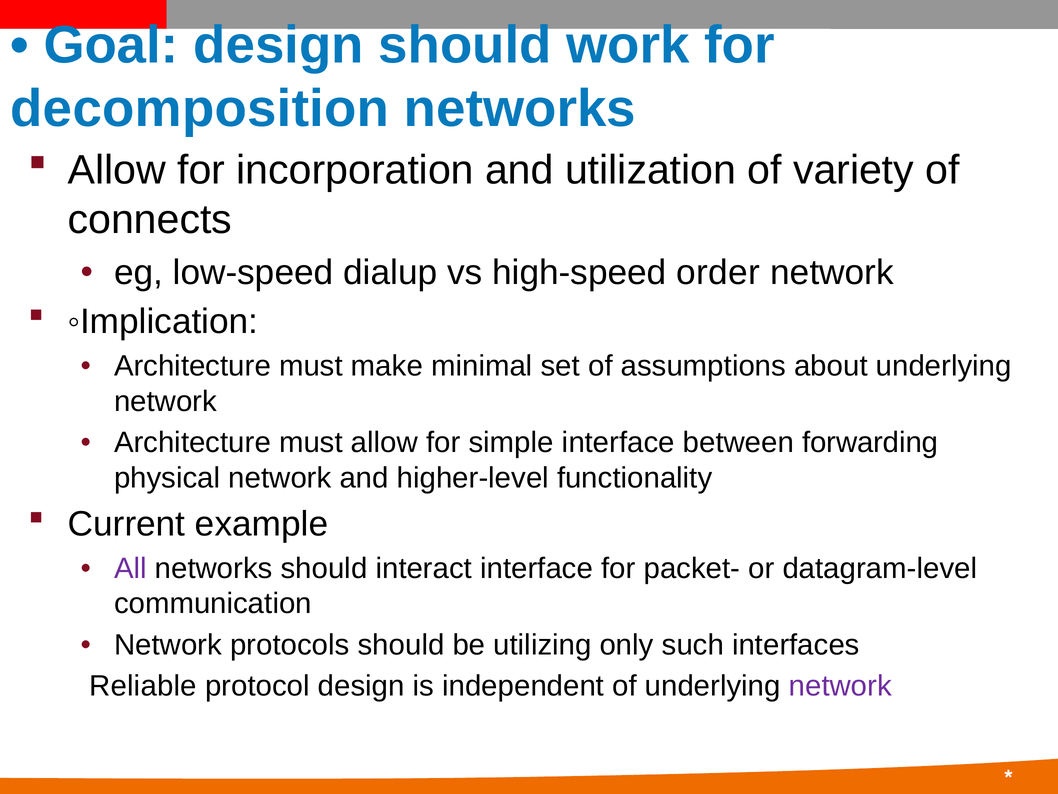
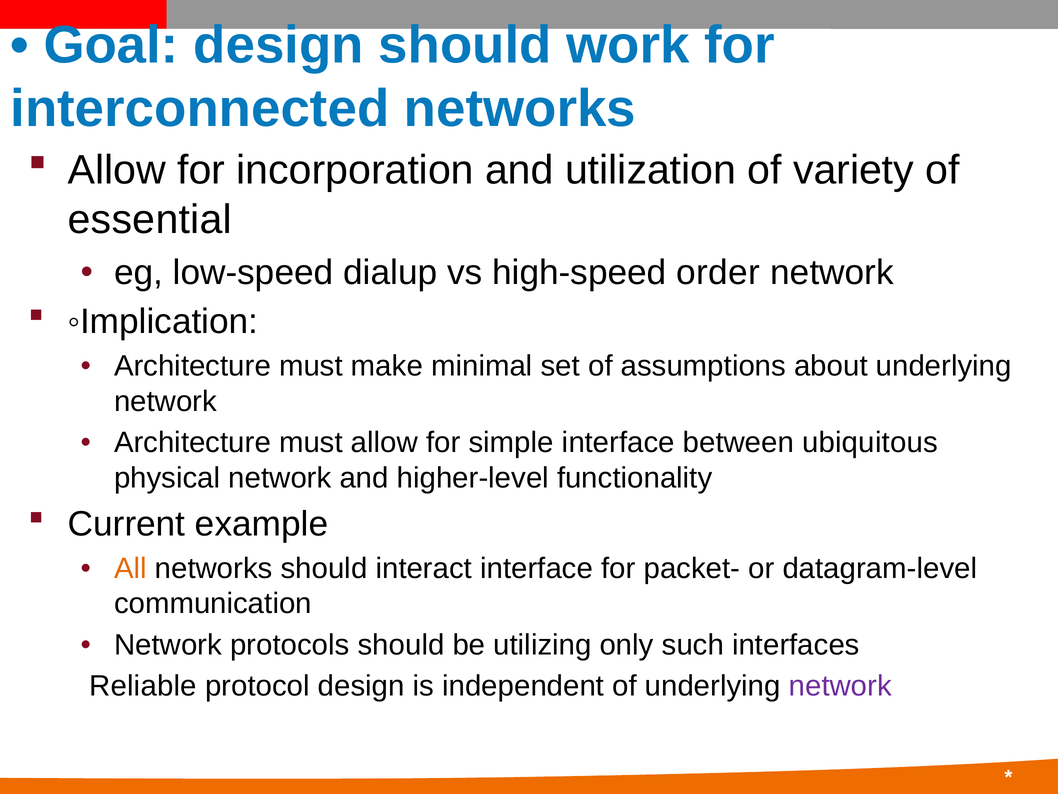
decomposition: decomposition -> interconnected (200, 109)
connects: connects -> essential (150, 220)
forwarding: forwarding -> ubiquitous (870, 442)
All colour: purple -> orange (130, 568)
